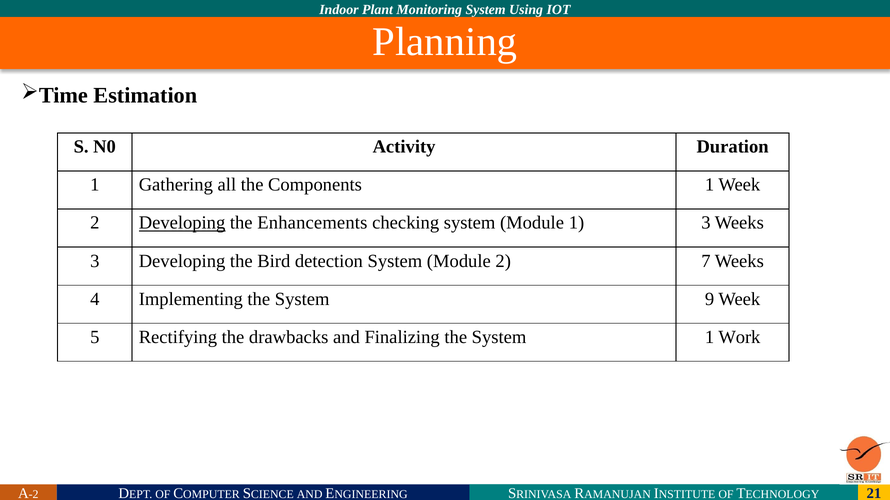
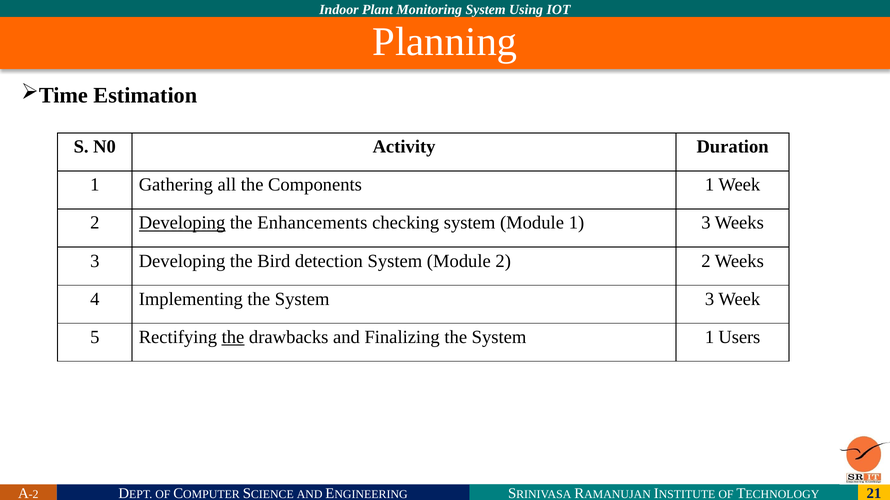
2 7: 7 -> 2 (706, 261)
System 9: 9 -> 3 (710, 299)
the underline: none -> present (233, 337)
Work: Work -> Users (739, 337)
